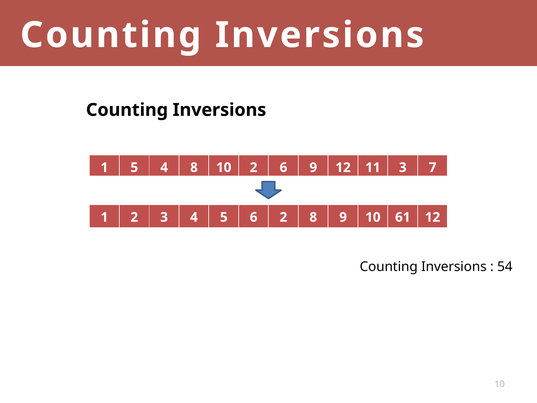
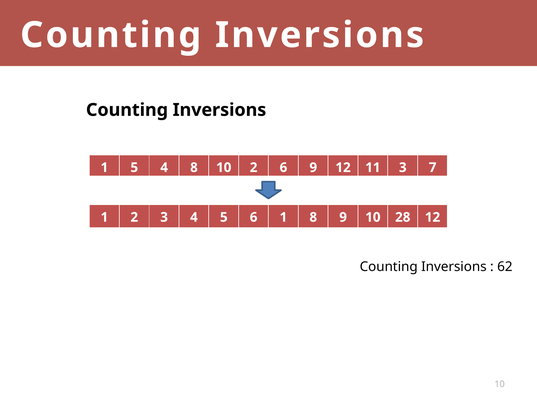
6 2: 2 -> 1 (283, 217)
61: 61 -> 28 (403, 217)
54: 54 -> 62 (505, 266)
